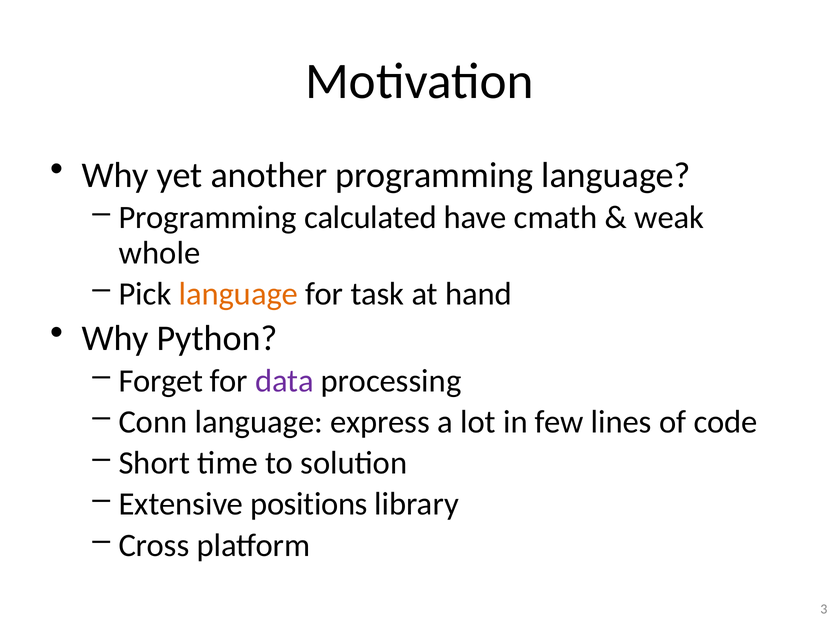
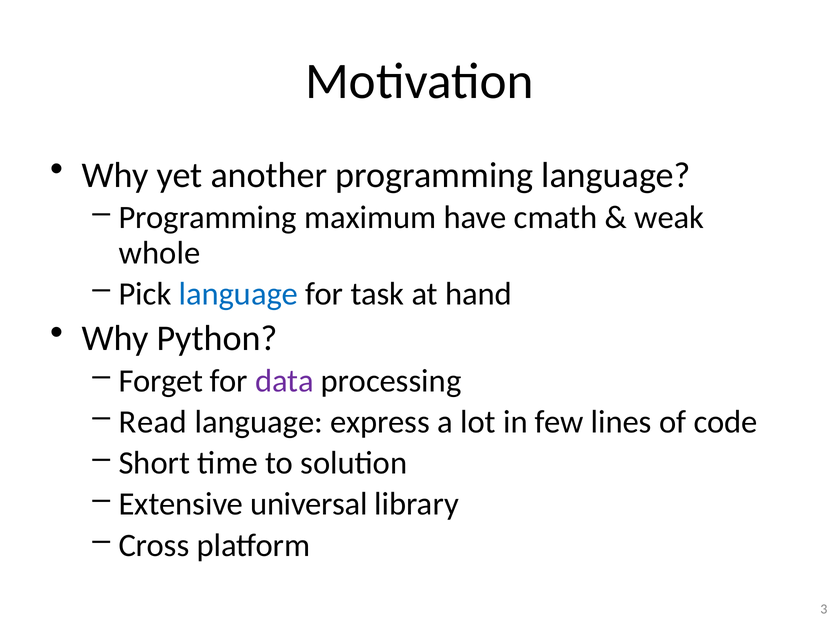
calculated: calculated -> maximum (370, 218)
language colour: orange -> blue (238, 294)
Conn: Conn -> Read (153, 422)
positions: positions -> universal (309, 504)
